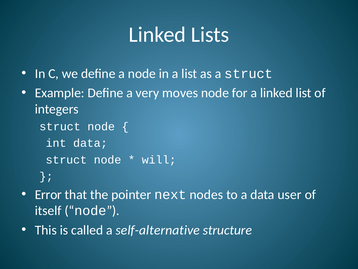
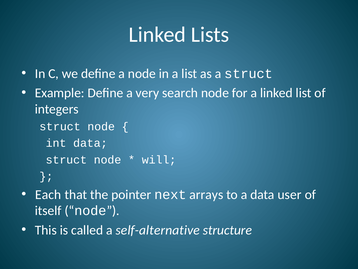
moves: moves -> search (180, 93)
Error: Error -> Each (48, 194)
nodes: nodes -> arrays (206, 194)
